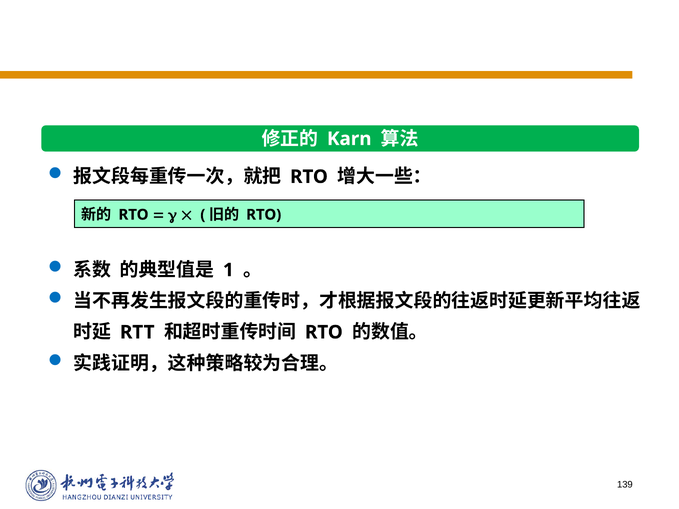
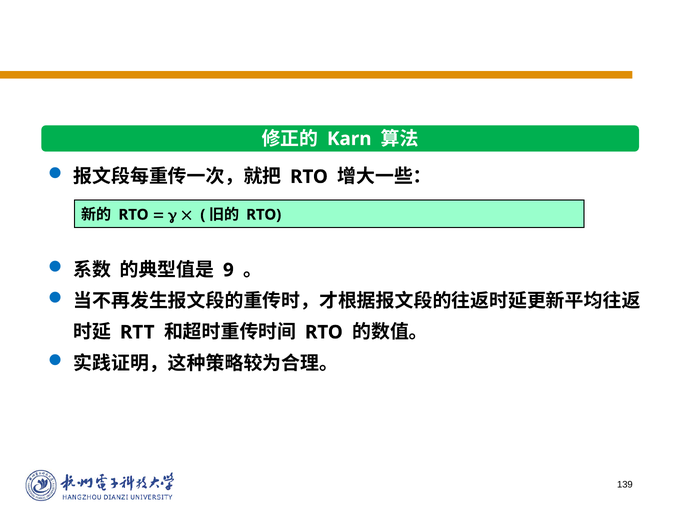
1: 1 -> 9 (228, 270)
